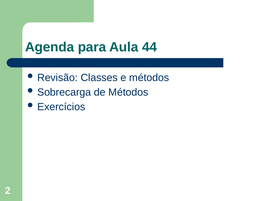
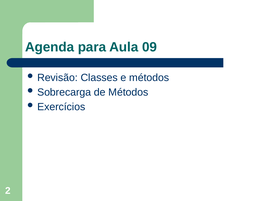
44: 44 -> 09 (149, 47)
